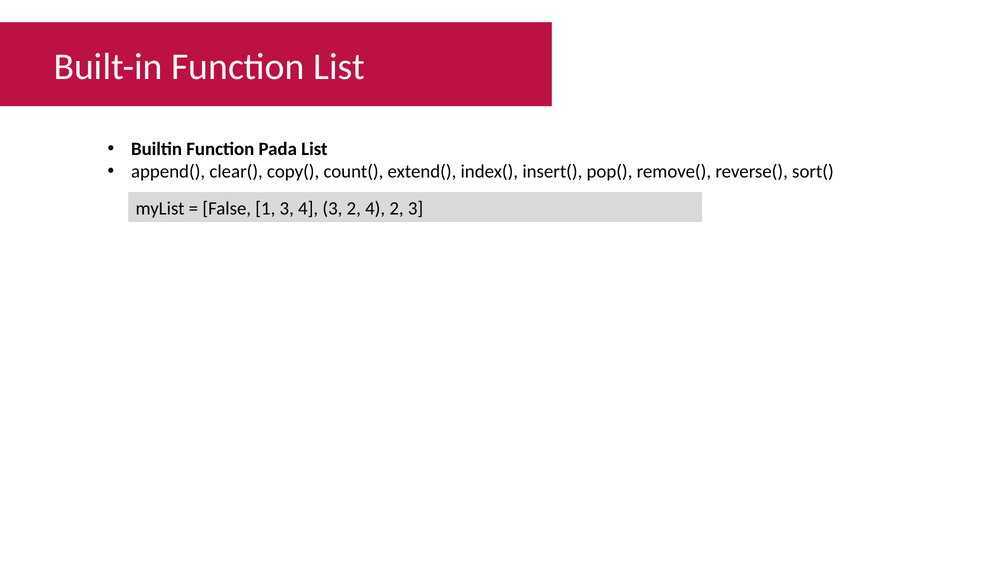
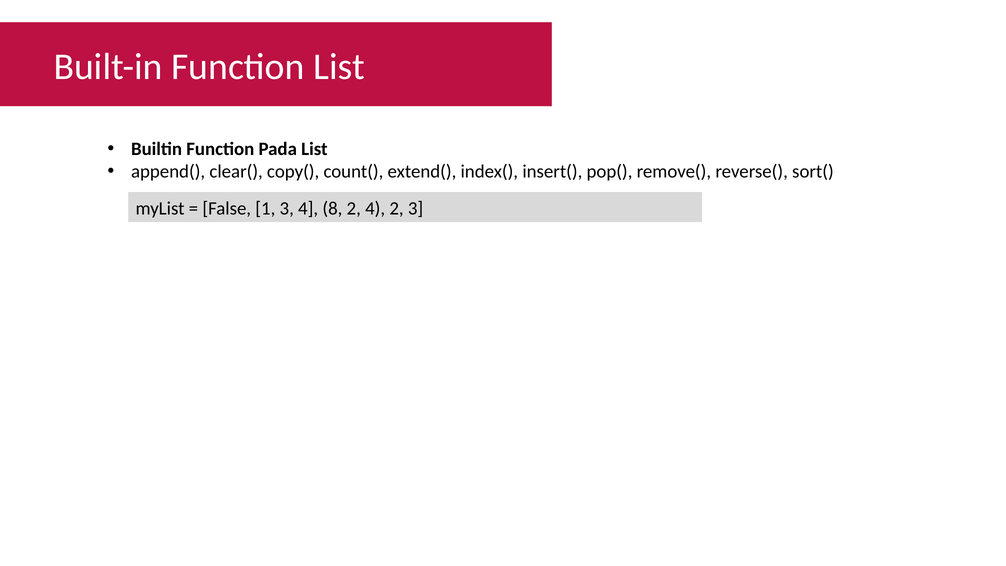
4 3: 3 -> 8 (332, 208)
